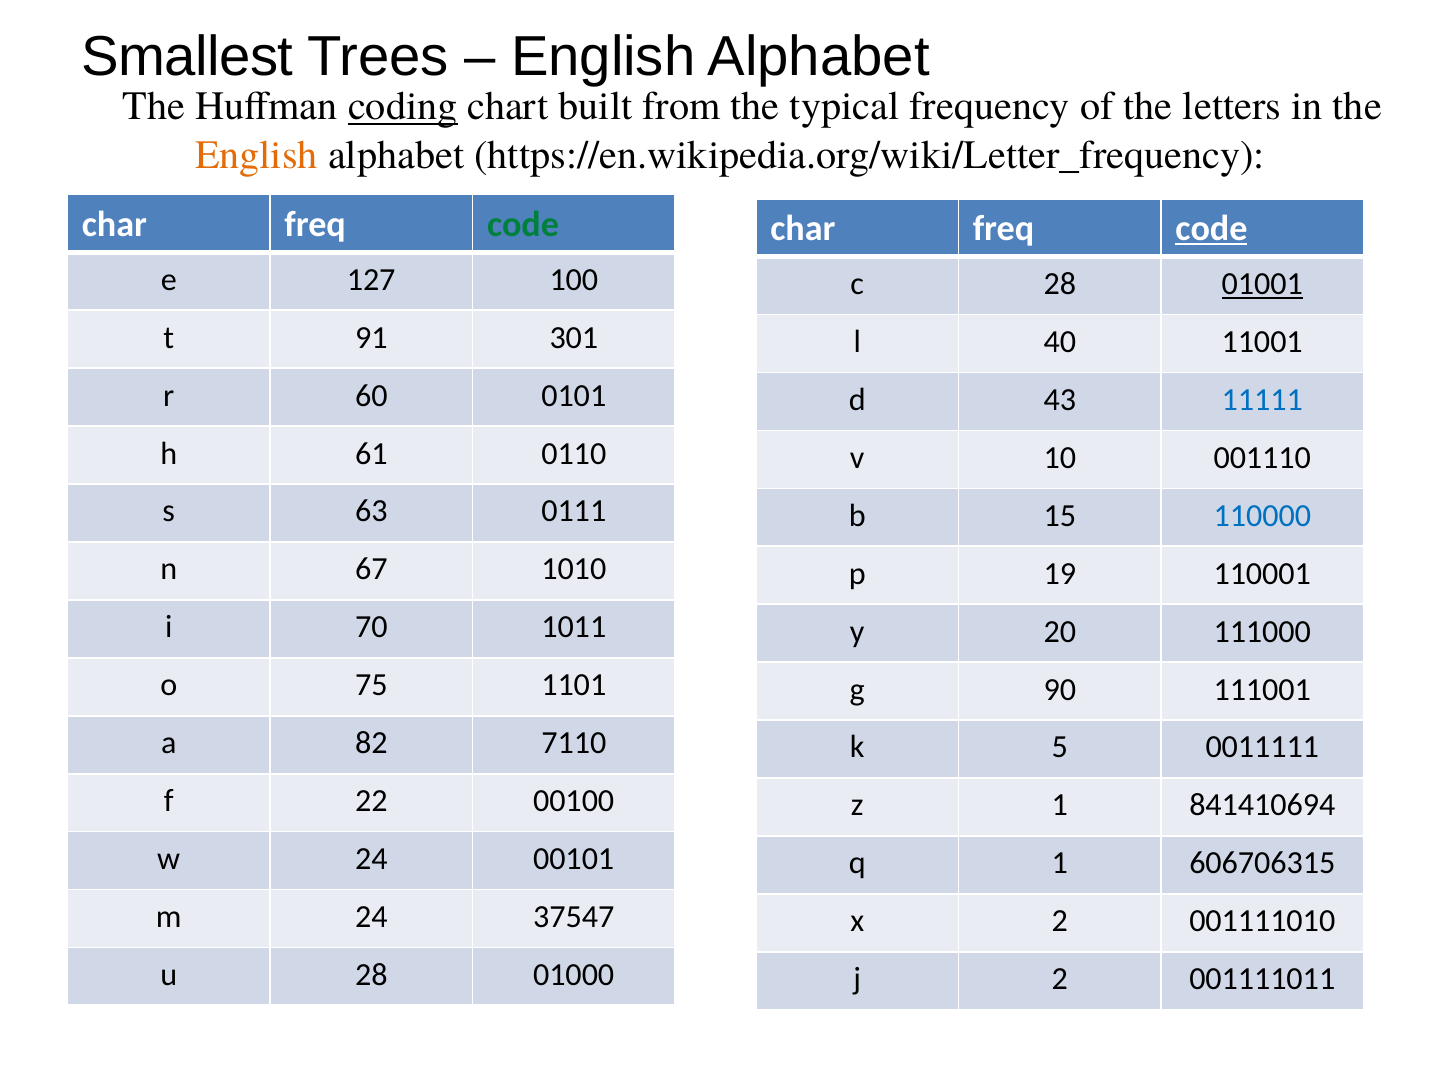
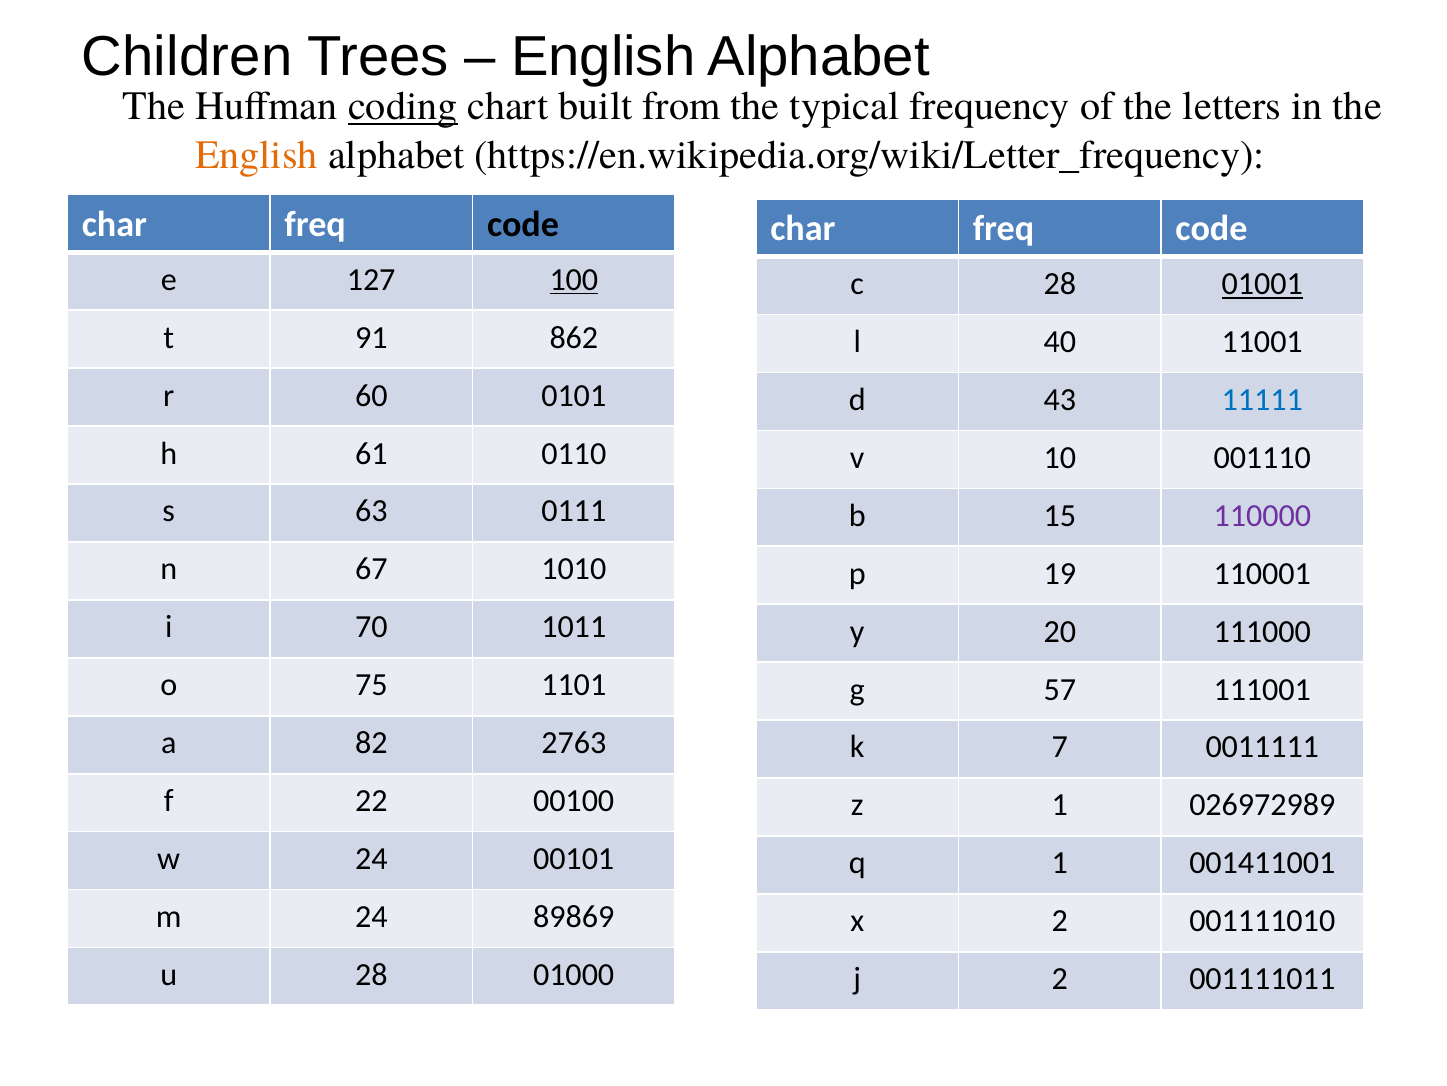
Smallest: Smallest -> Children (187, 57)
code colour: green -> black (523, 224)
code underline: present -> none (1211, 228)
100 underline: none -> present (574, 279)
301: 301 -> 862 (574, 337)
110000 colour: blue -> purple (1262, 515)
90: 90 -> 57 (1060, 689)
7110: 7110 -> 2763 (574, 743)
5: 5 -> 7 (1060, 747)
841410694: 841410694 -> 026972989 (1262, 805)
606706315: 606706315 -> 001411001 (1262, 863)
37547: 37547 -> 89869 (574, 916)
